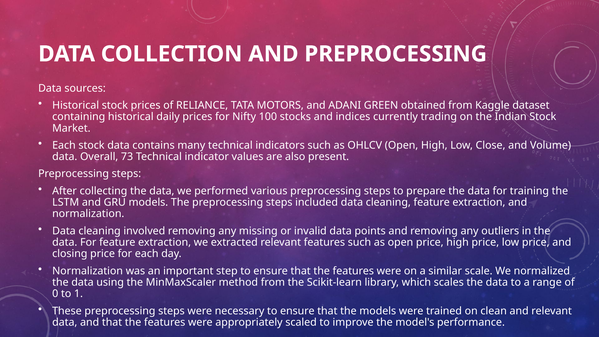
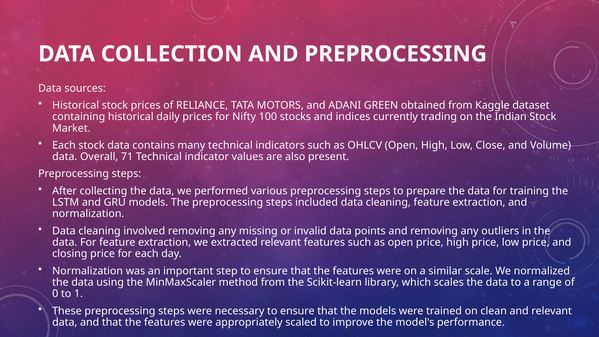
73: 73 -> 71 (127, 157)
